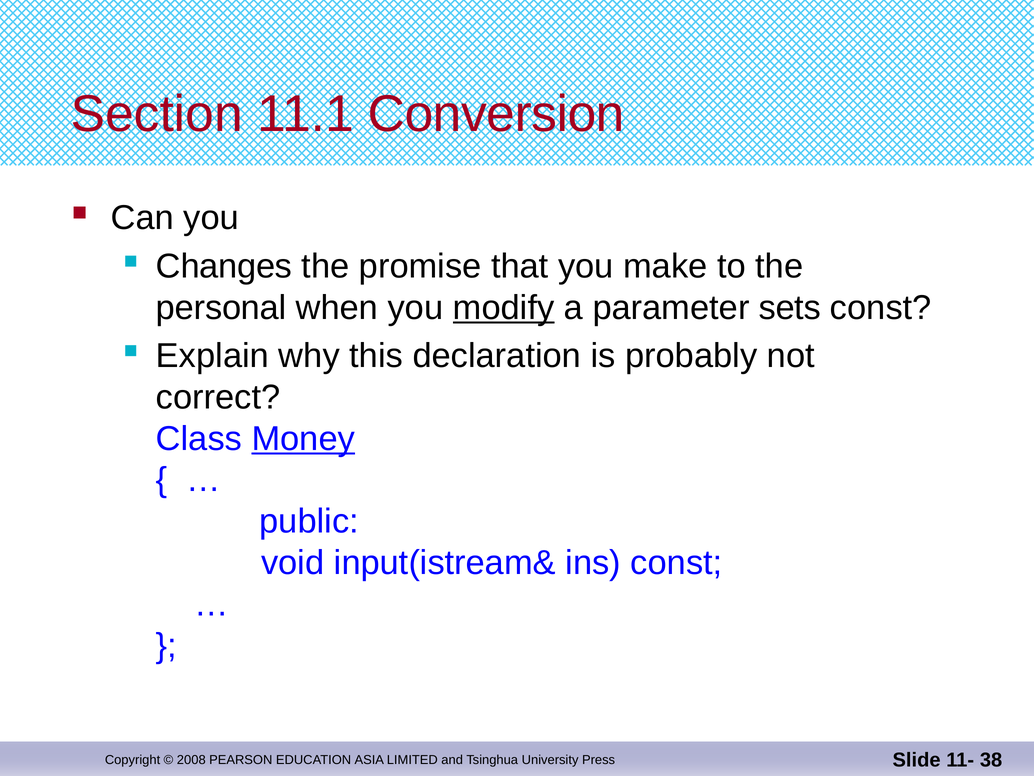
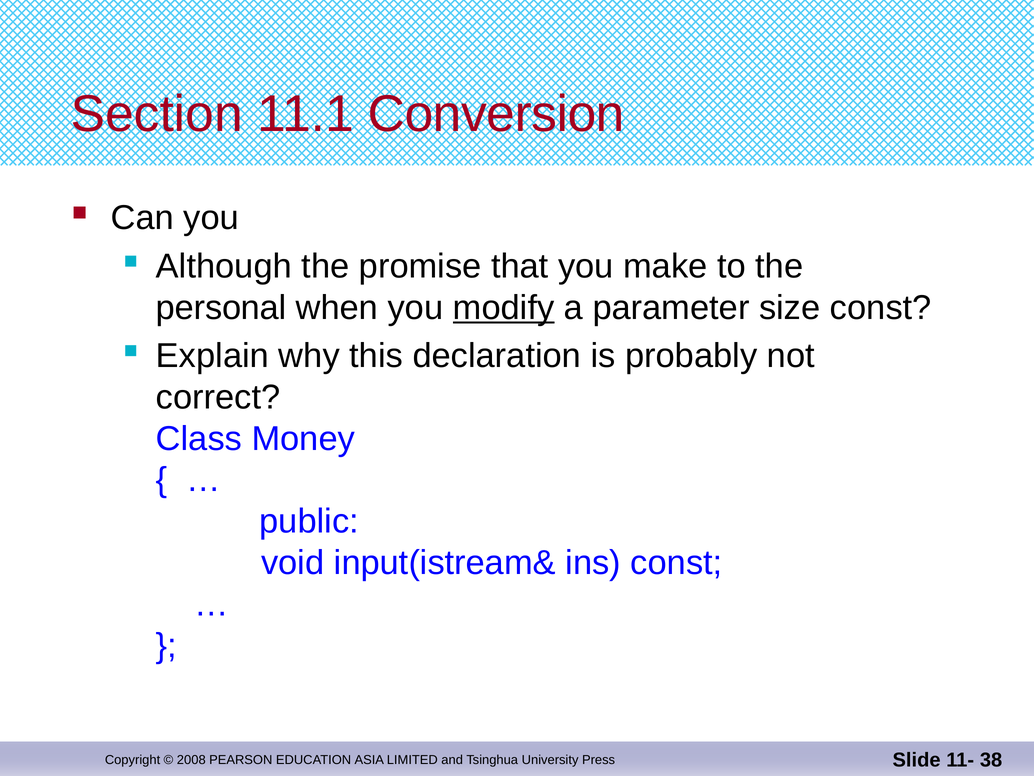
Changes: Changes -> Although (224, 266)
sets: sets -> size (790, 307)
Money underline: present -> none (303, 438)
